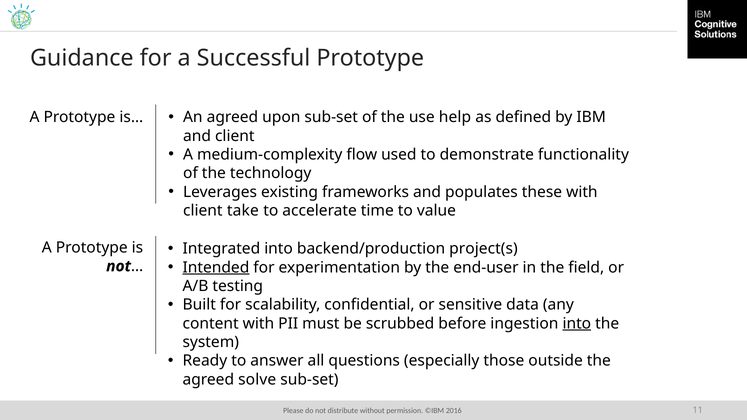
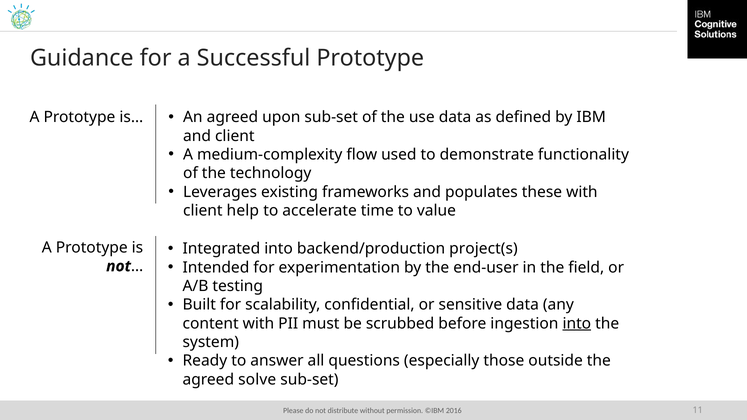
use help: help -> data (455, 117)
take: take -> help (243, 211)
Intended underline: present -> none (216, 268)
